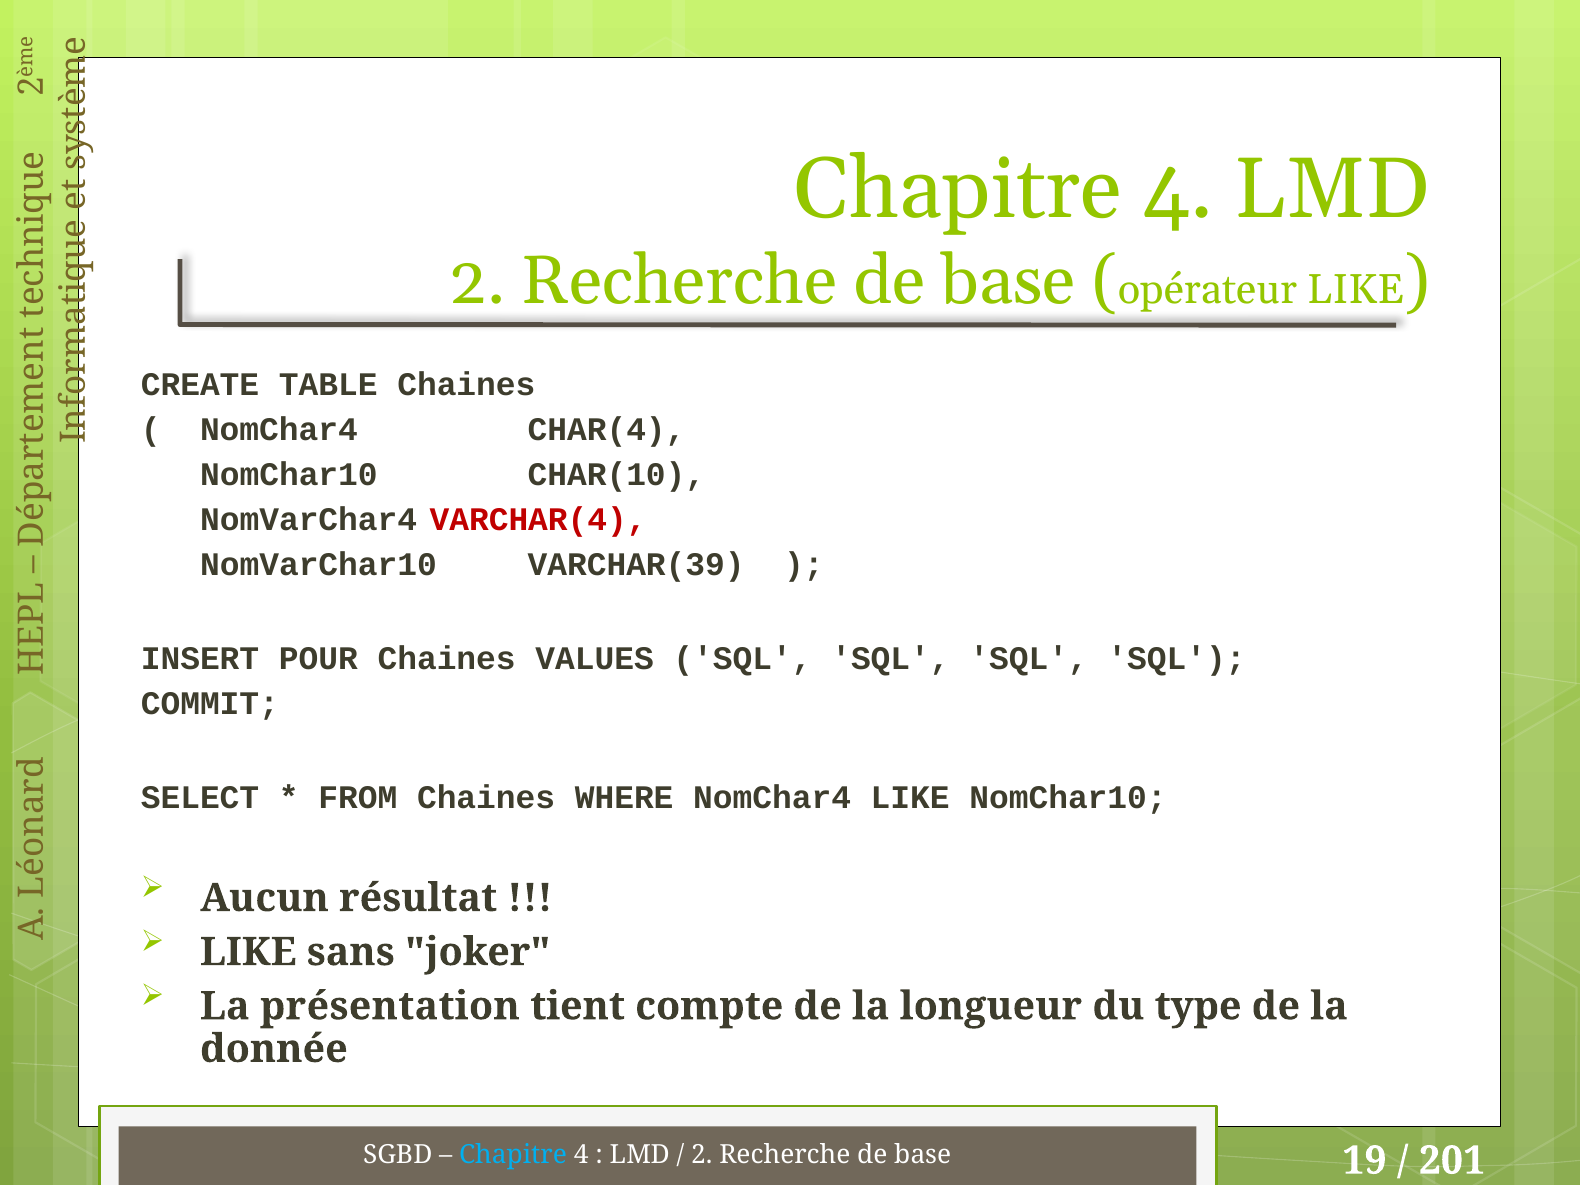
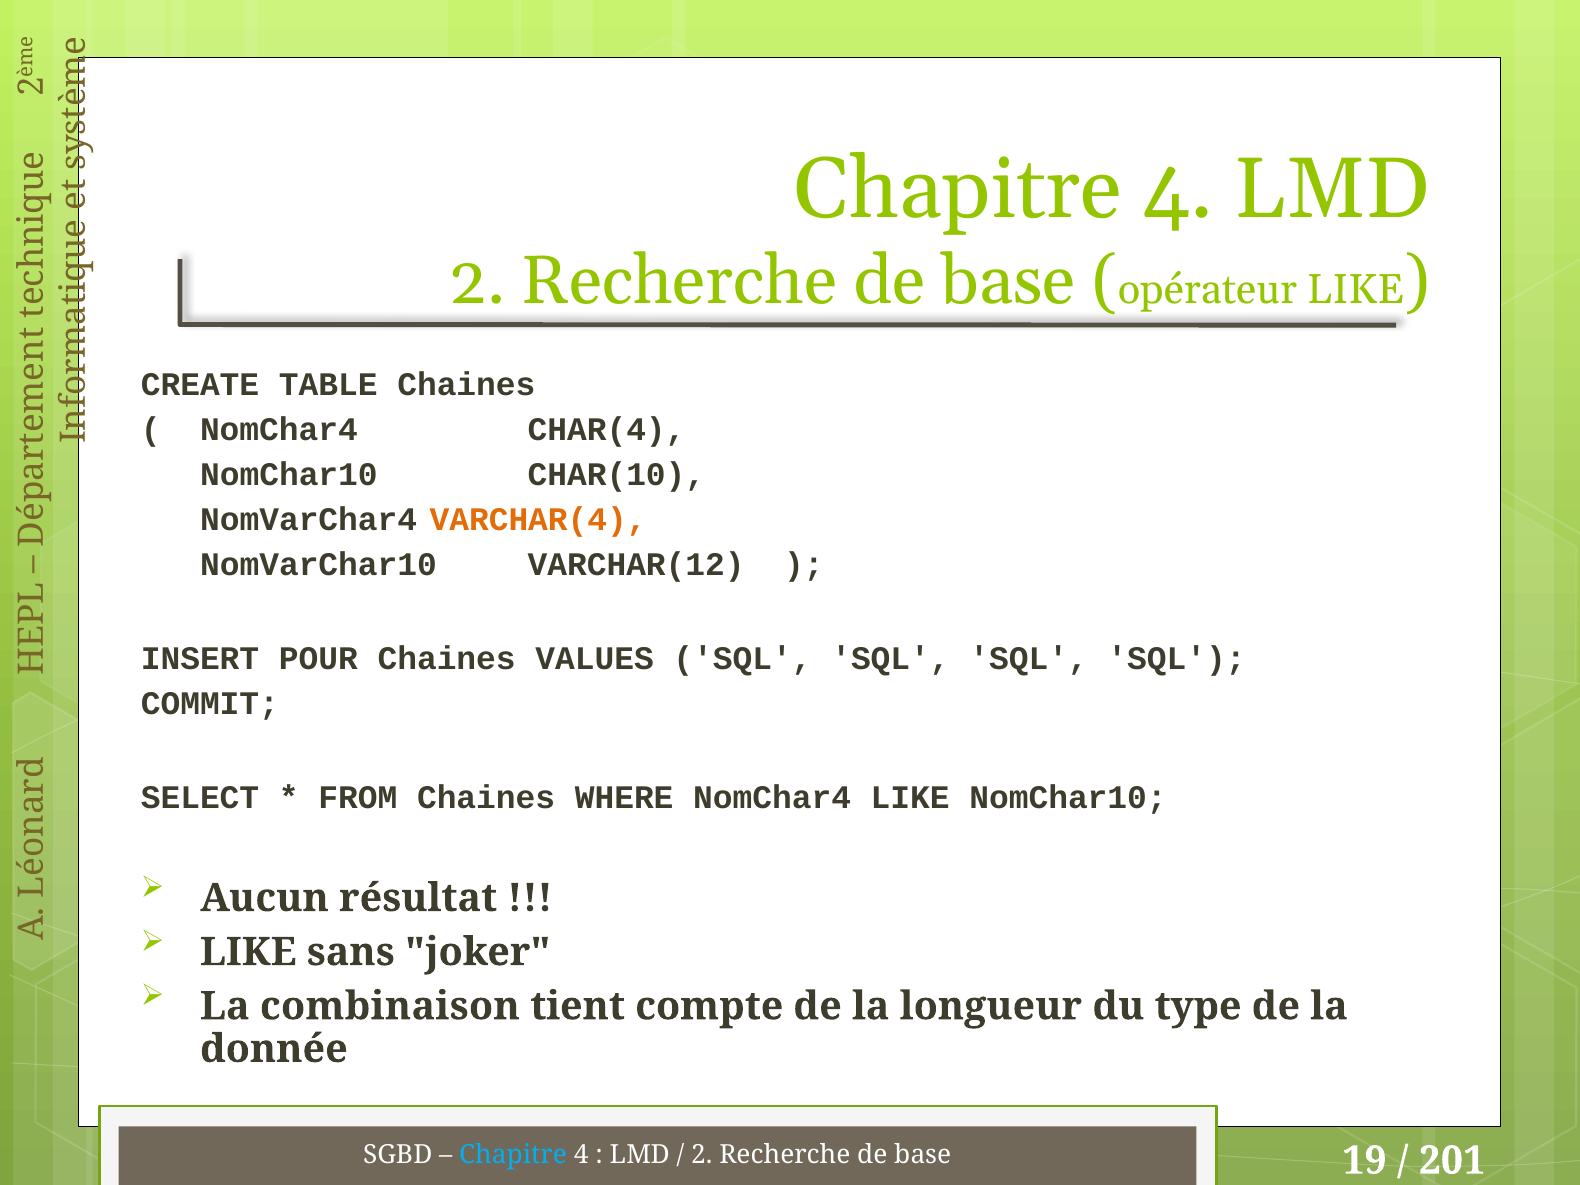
VARCHAR(4 colour: red -> orange (538, 520)
VARCHAR(39: VARCHAR(39 -> VARCHAR(12 (636, 565)
présentation: présentation -> combinaison (390, 1006)
